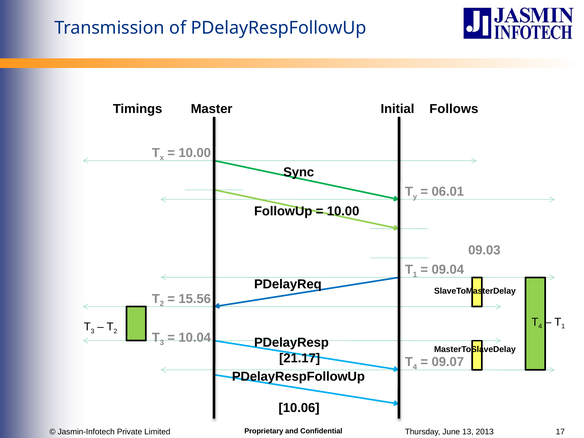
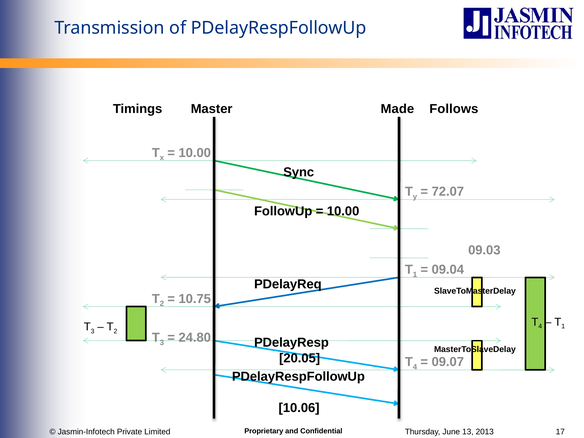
Initial: Initial -> Made (397, 109)
06.01: 06.01 -> 72.07 (448, 192)
15.56: 15.56 -> 10.75 (195, 299)
10.04: 10.04 -> 24.80 (195, 338)
21.17: 21.17 -> 20.05 (300, 358)
